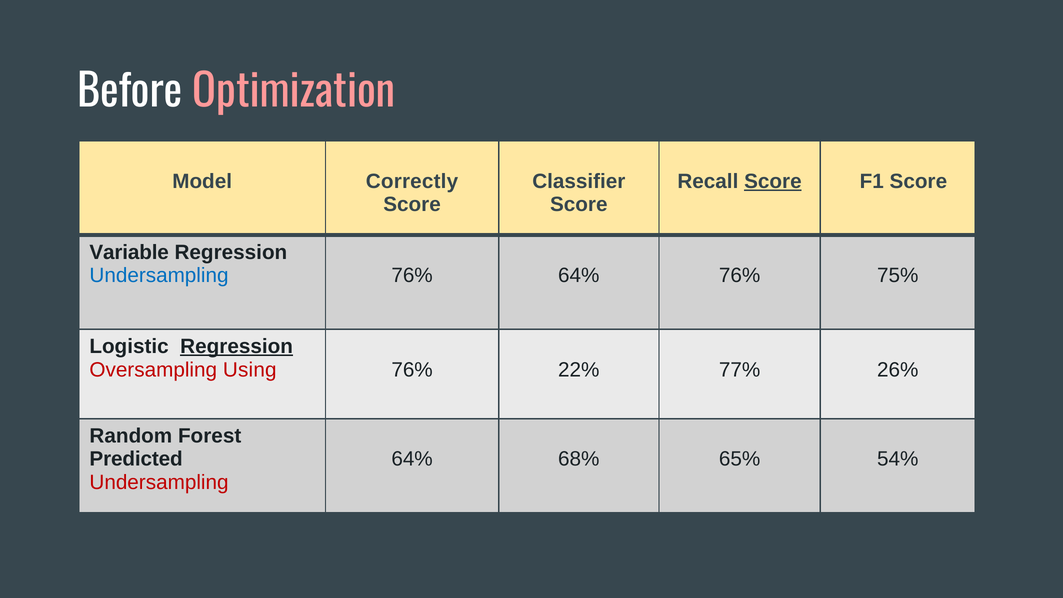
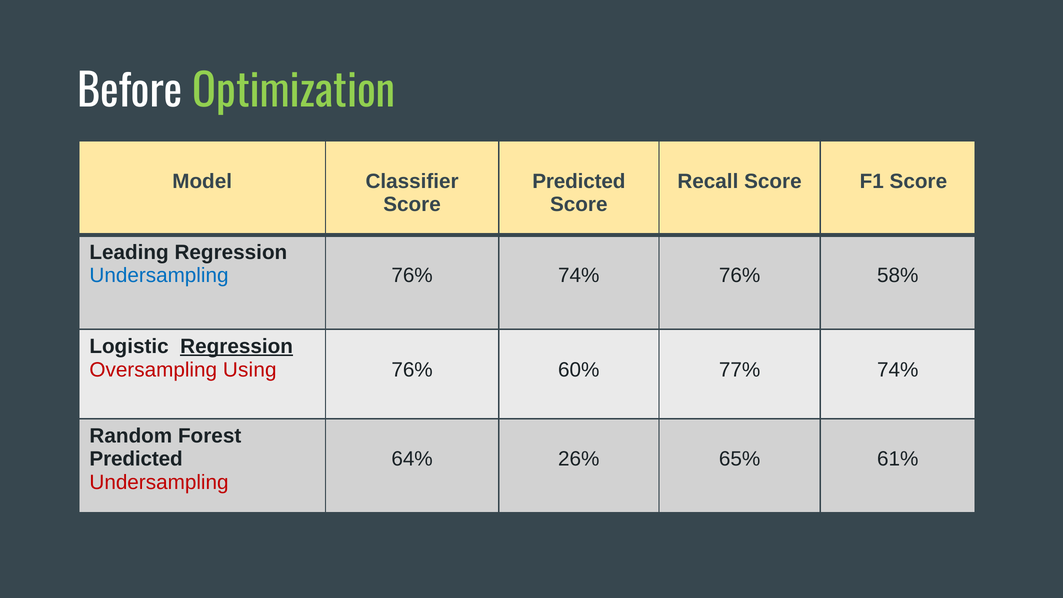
Optimization colour: pink -> light green (294, 92)
Correctly: Correctly -> Classifier (412, 181)
Classifier: Classifier -> Predicted (579, 181)
Score underline: present -> none (773, 181)
Variable: Variable -> Leading (129, 252)
76% 64%: 64% -> 74% (579, 276)
75%: 75% -> 58% (898, 276)
22%: 22% -> 60% (579, 370)
77% 26%: 26% -> 74% (898, 370)
68%: 68% -> 26% (579, 459)
54%: 54% -> 61% (898, 459)
